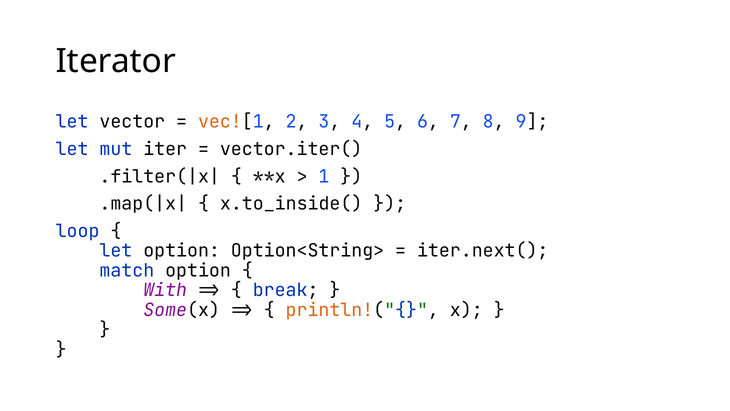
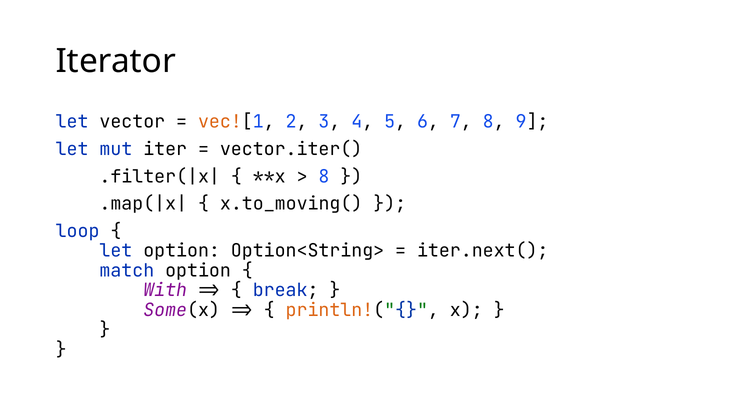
1: 1 -> 8 (324, 176)
x.to_inside(: x.to_inside( -> x.to_moving( (291, 204)
